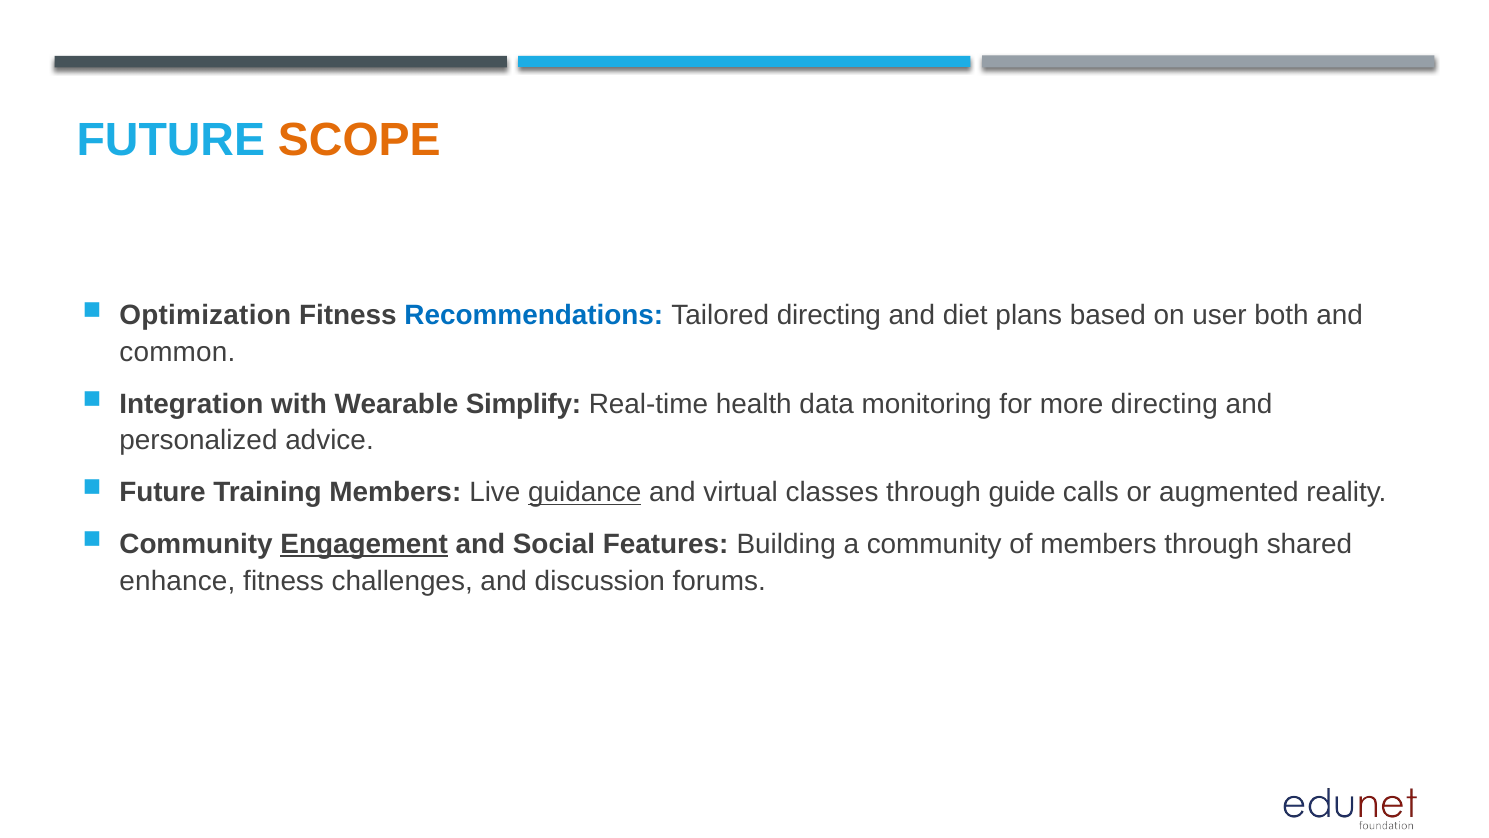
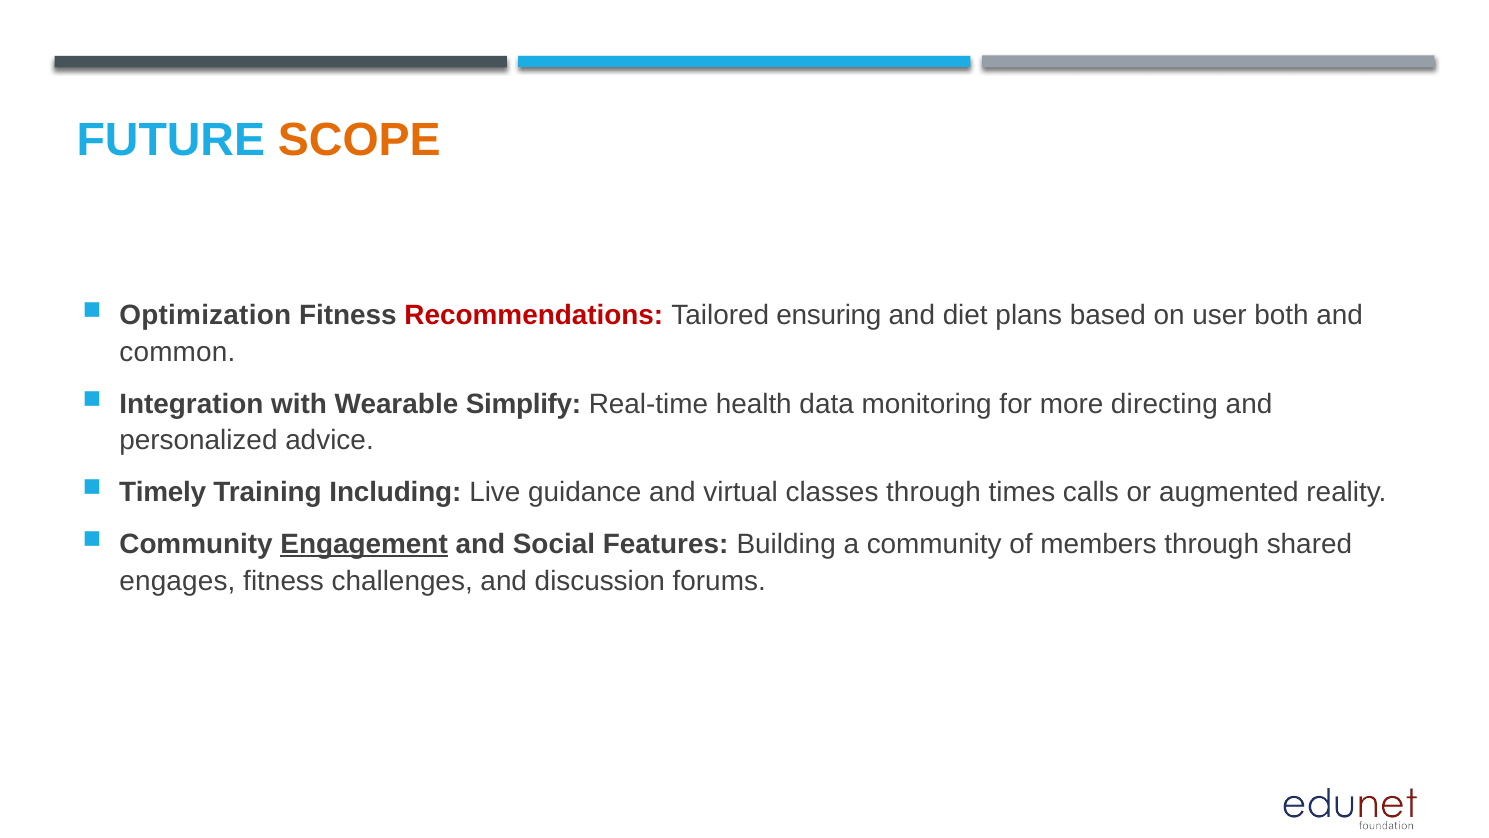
Recommendations colour: blue -> red (534, 315)
Tailored directing: directing -> ensuring (829, 315)
Future: Future -> Timely (163, 492)
Training Members: Members -> Including (395, 492)
guidance underline: present -> none (585, 492)
guide: guide -> times (1022, 492)
enhance: enhance -> engages (177, 581)
